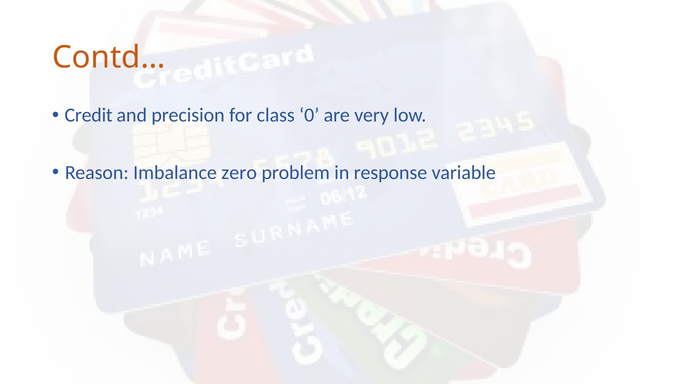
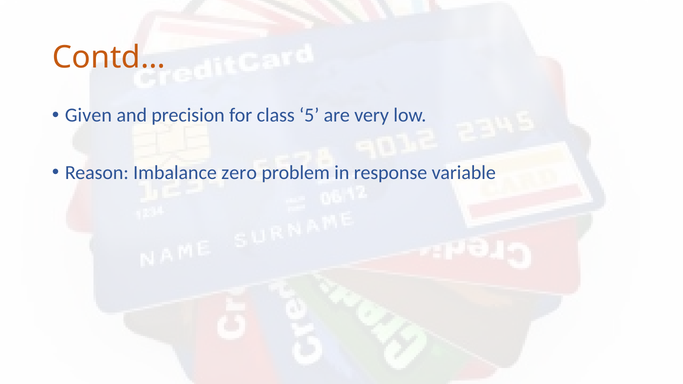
Credit: Credit -> Given (88, 115)
0: 0 -> 5 (309, 115)
